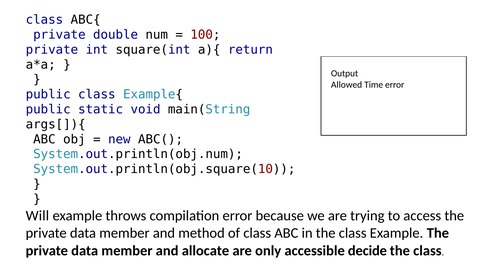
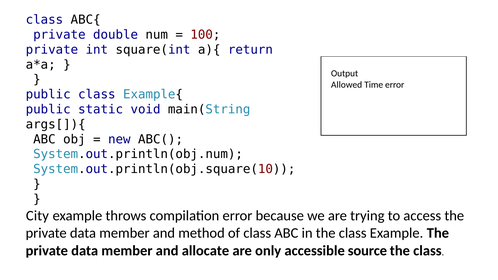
Will: Will -> City (37, 216)
decide: decide -> source (367, 251)
